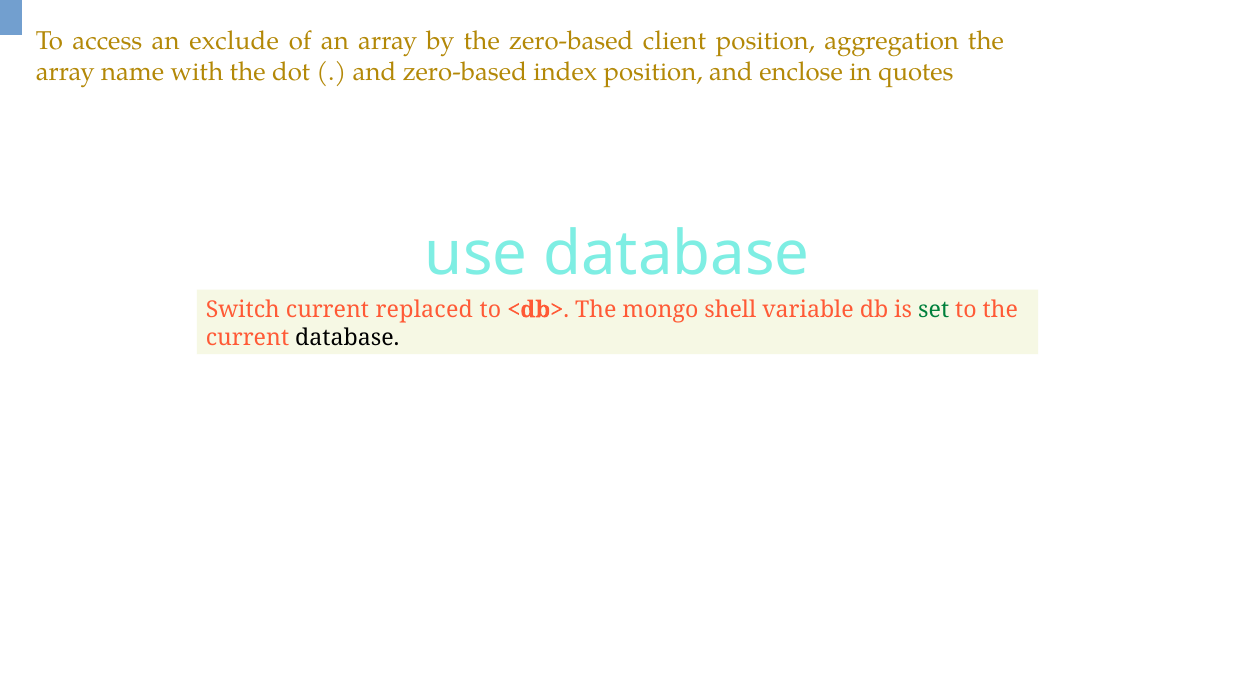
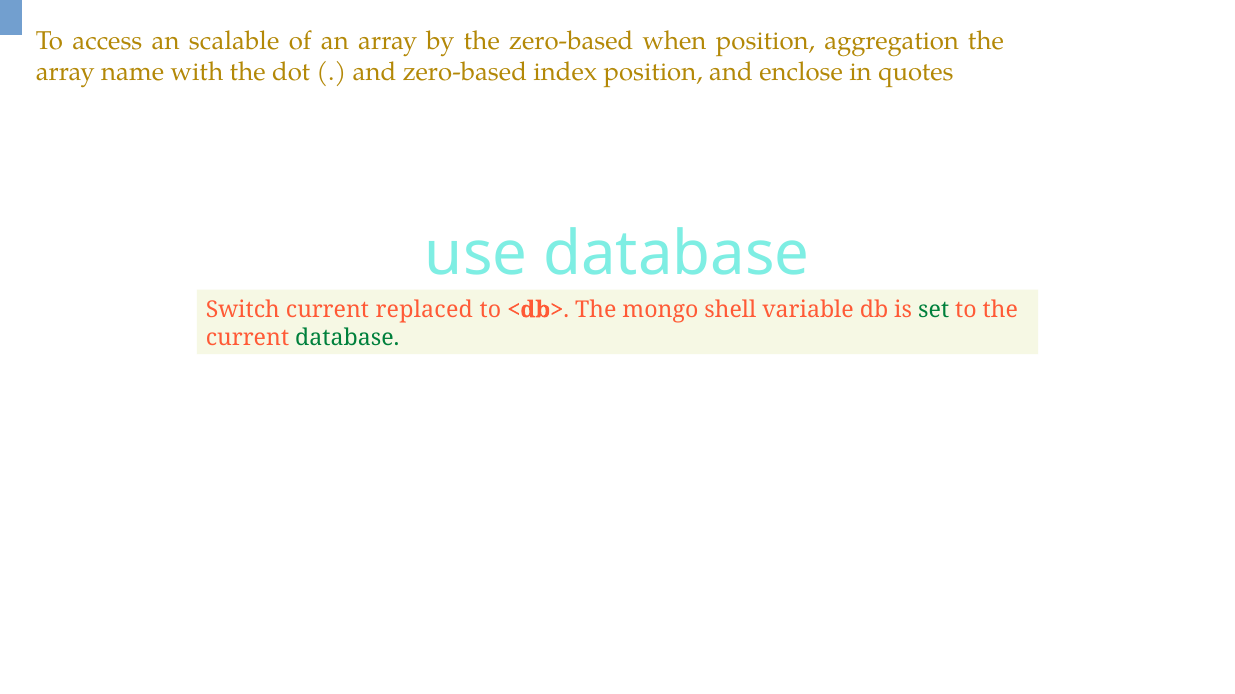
exclude: exclude -> scalable (234, 41)
client: client -> when (675, 41)
database colour: black -> green (347, 338)
